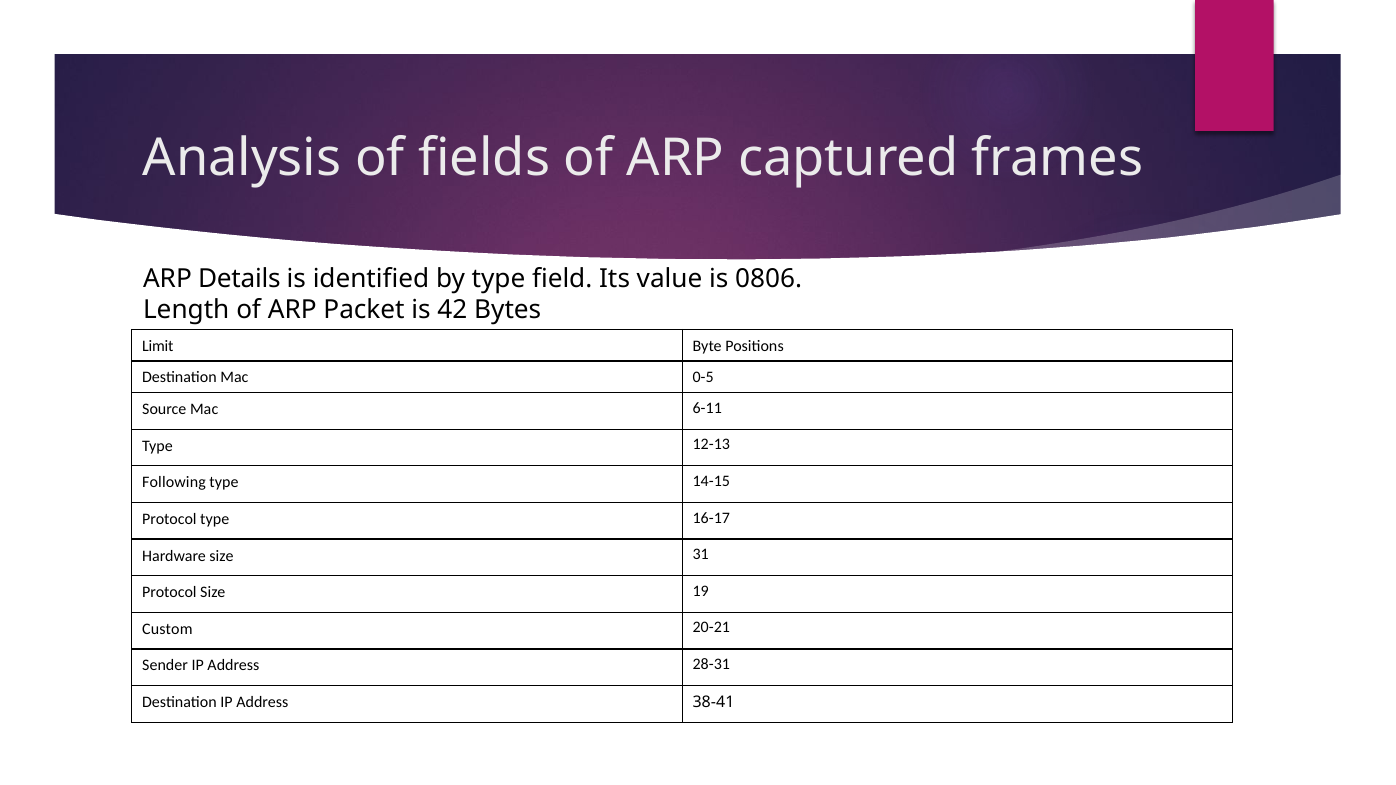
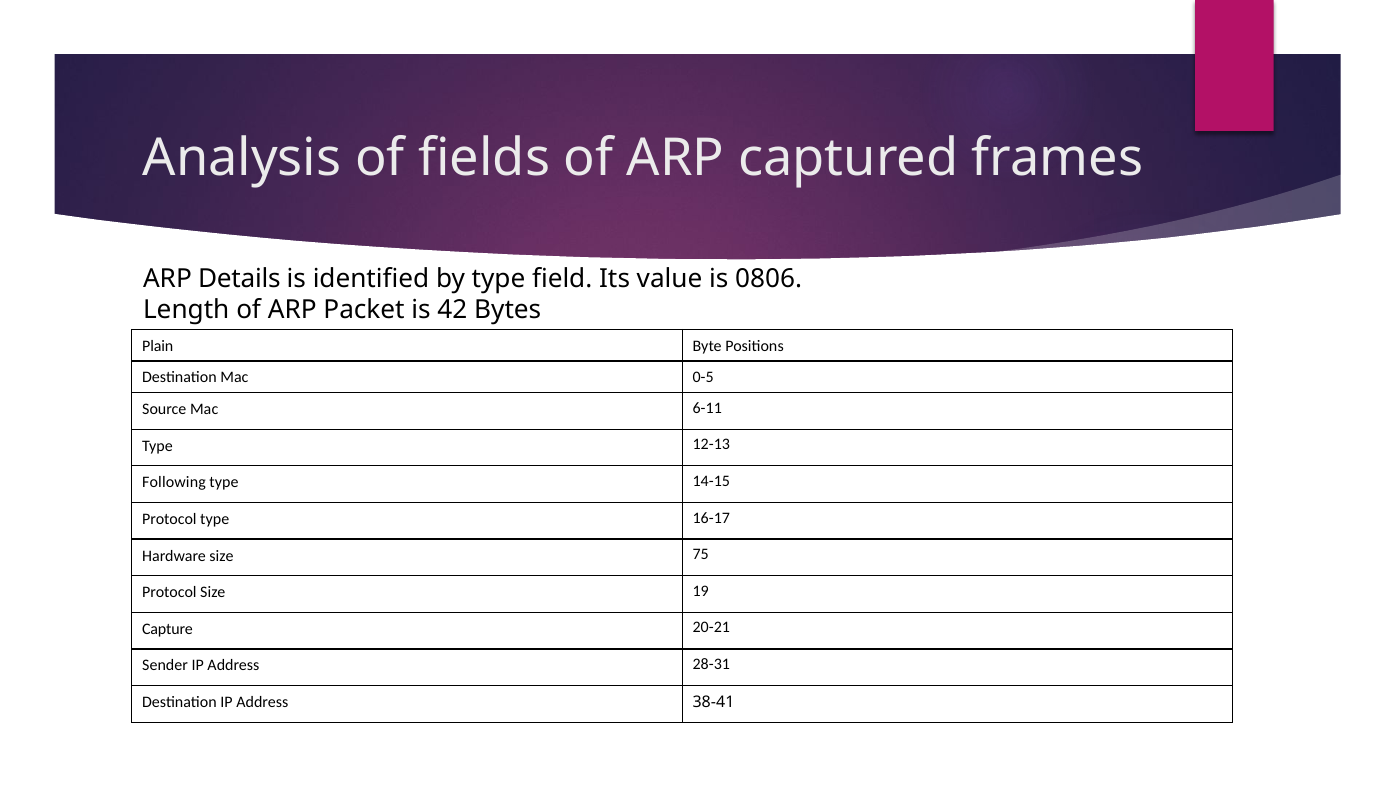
Limit: Limit -> Plain (158, 346)
31: 31 -> 75 (701, 555)
Custom: Custom -> Capture (167, 629)
